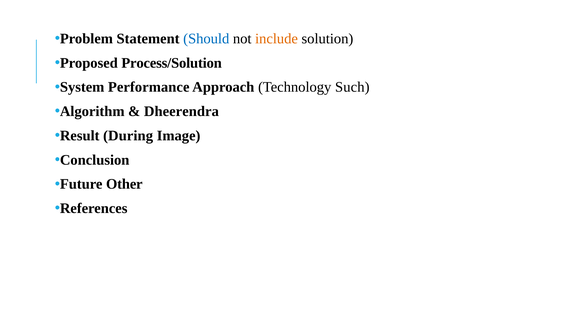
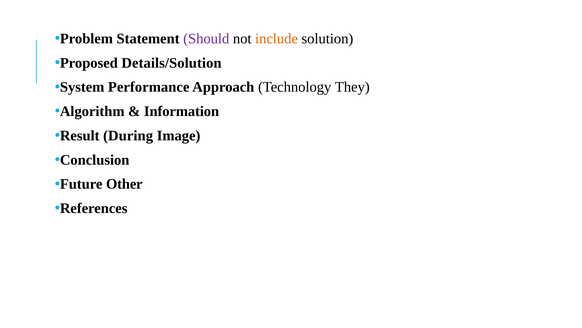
Should colour: blue -> purple (206, 39)
Process/Solution: Process/Solution -> Details/Solution (171, 63)
Such: Such -> They (352, 87)
Dheerendra: Dheerendra -> Information (182, 111)
